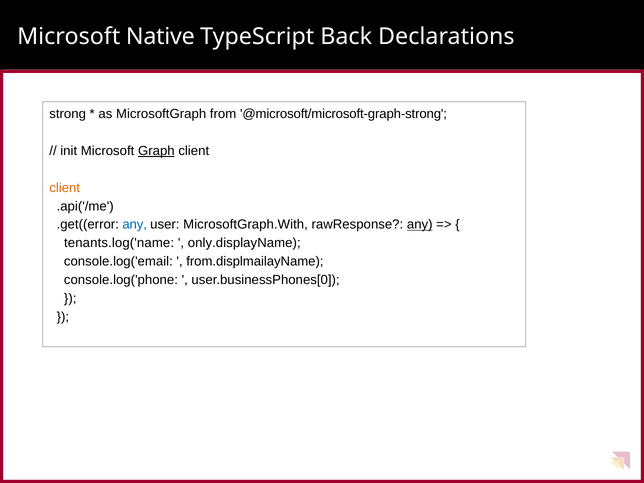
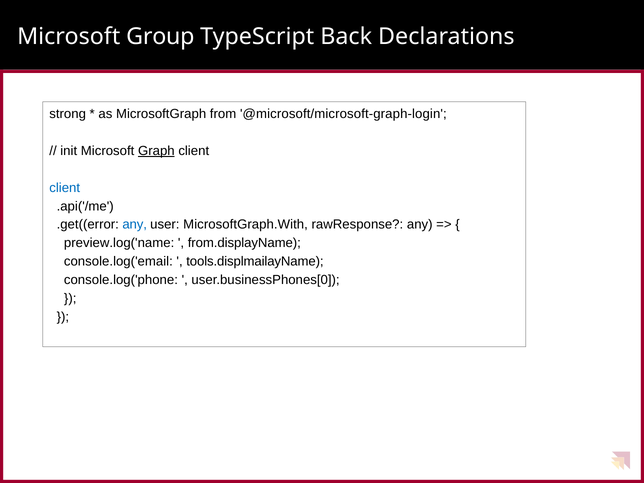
Native: Native -> Group (160, 36)
@microsoft/microsoft-graph-strong: @microsoft/microsoft-graph-strong -> @microsoft/microsoft-graph-login (343, 114)
client colour: orange -> blue (65, 188)
any underline: present -> none (420, 225)
tenants.log('name: tenants.log('name -> preview.log('name (119, 243)
only.displayName: only.displayName -> from.displayName (244, 243)
from.displmailayName: from.displmailayName -> tools.displmailayName (255, 261)
